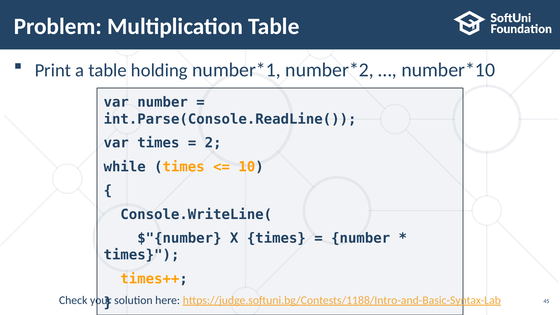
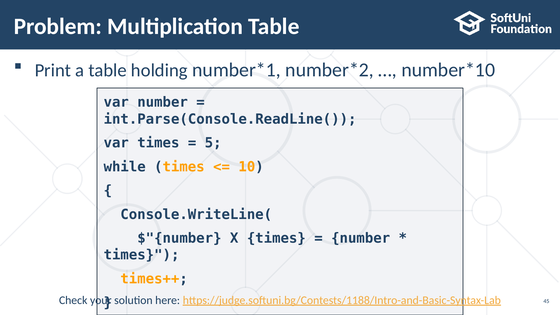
2: 2 -> 5 (213, 143)
